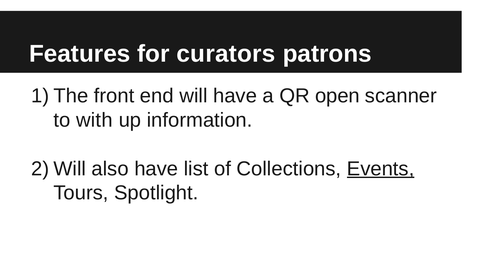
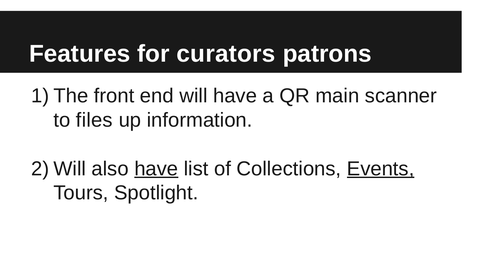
open: open -> main (337, 96)
with: with -> files (94, 120)
have underline: none -> present (156, 169)
